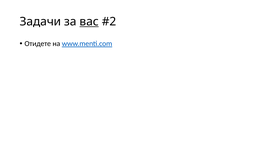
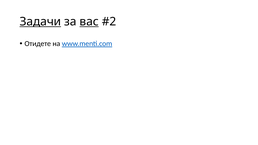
Задачи underline: none -> present (40, 22)
